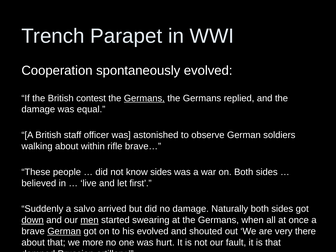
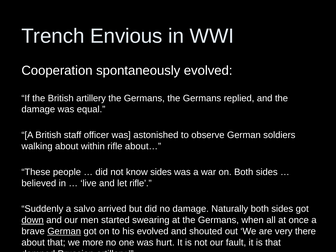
Parapet: Parapet -> Envious (126, 36)
British contest: contest -> artillery (91, 98)
Germans underline: present -> none (144, 98)
brave…: brave… -> about… (143, 146)
let first: first -> rifle (141, 183)
men underline: present -> none (90, 220)
